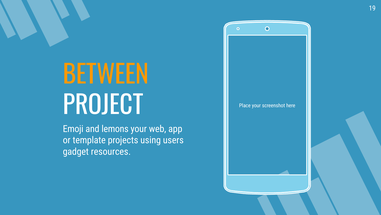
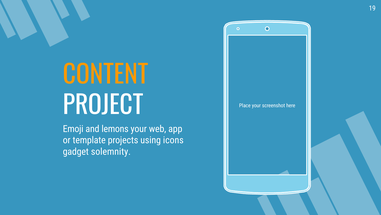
BETWEEN: BETWEEN -> CONTENT (106, 75)
users: users -> icons (173, 140)
resources: resources -> solemnity (111, 151)
